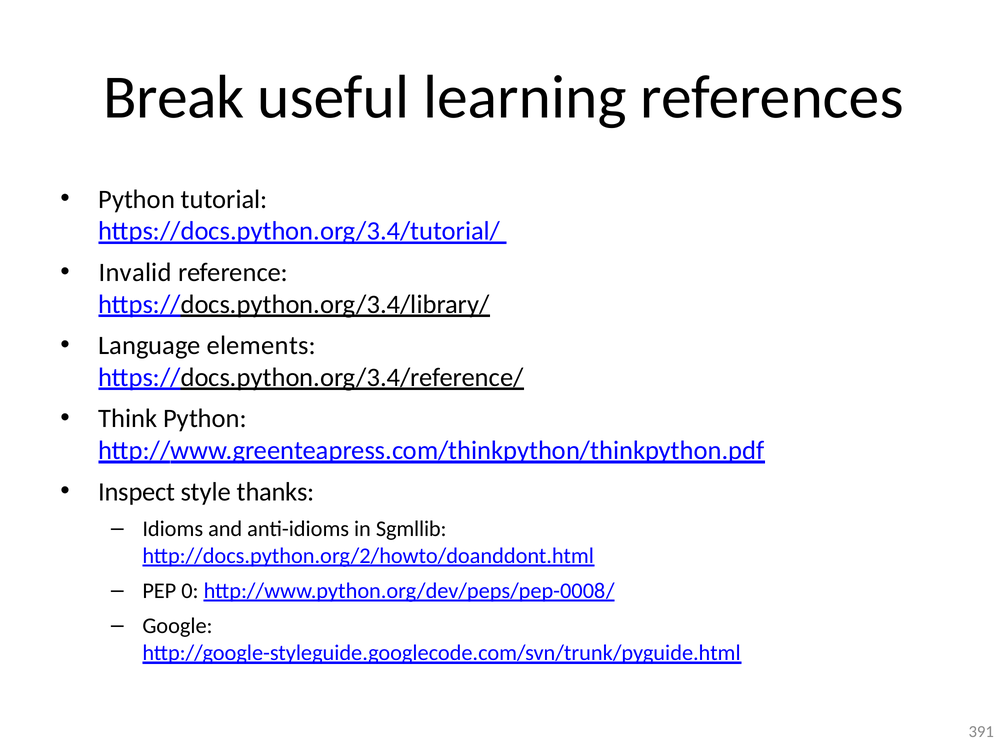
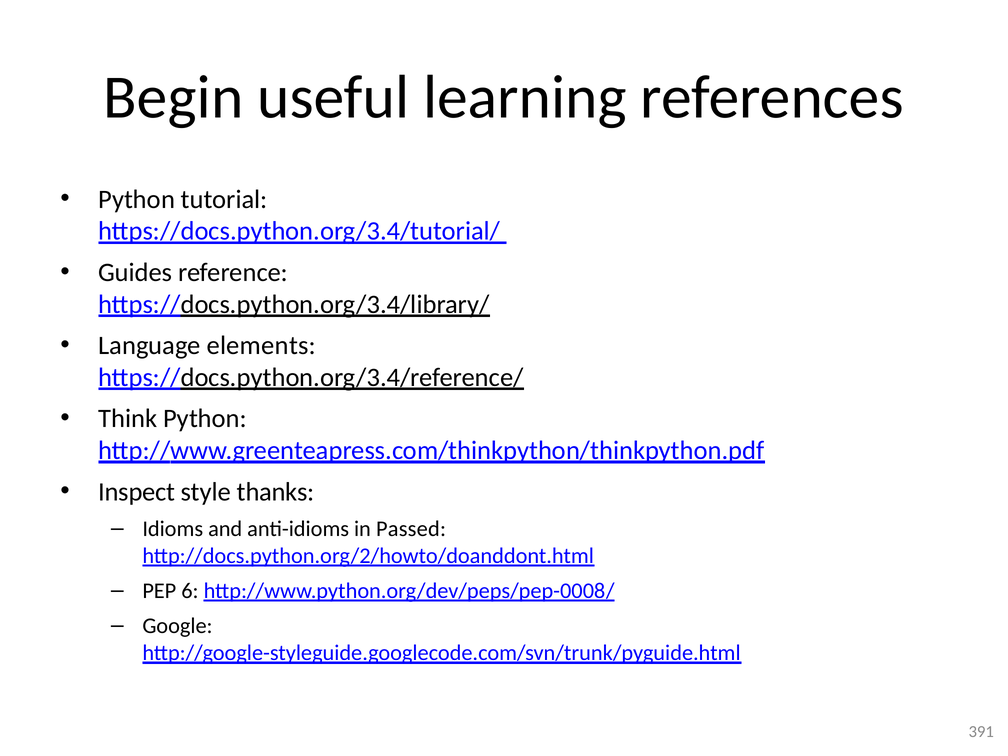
Break: Break -> Begin (173, 98)
Invalid: Invalid -> Guides (135, 272)
Sgmllib: Sgmllib -> Passed (411, 529)
0: 0 -> 6 (190, 591)
